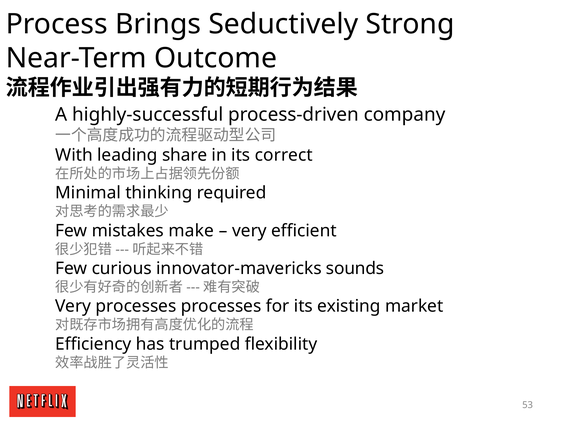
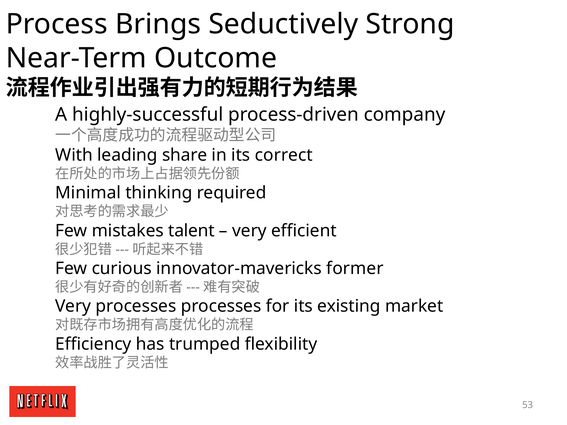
make: make -> talent (191, 231)
sounds: sounds -> former (355, 269)
